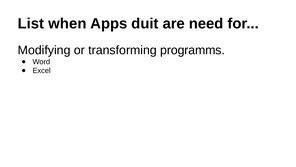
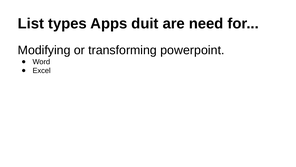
when: when -> types (67, 24)
programms: programms -> powerpoint (192, 50)
